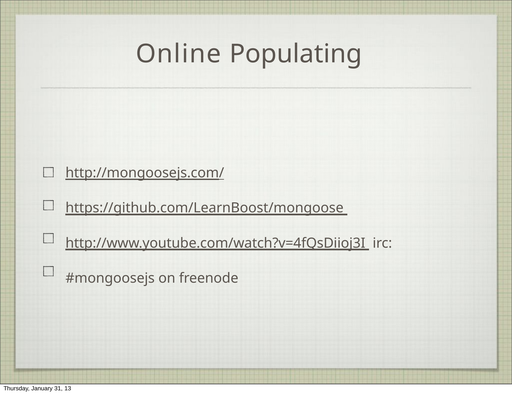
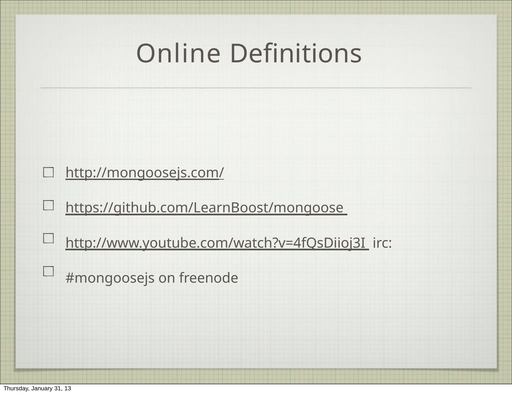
Populating: Populating -> Definitions (296, 54)
